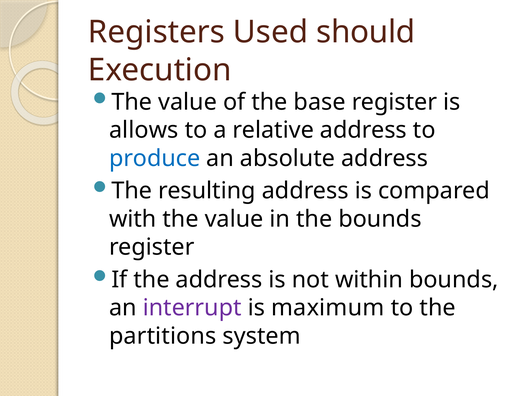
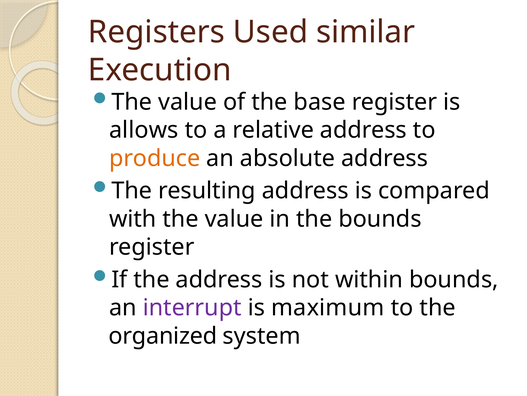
should: should -> similar (366, 32)
produce colour: blue -> orange (155, 158)
partitions: partitions -> organized (163, 335)
